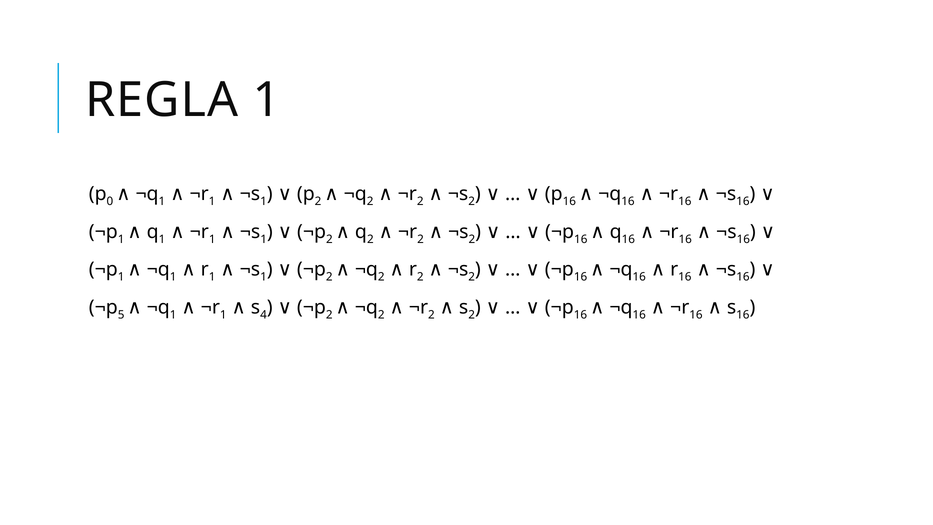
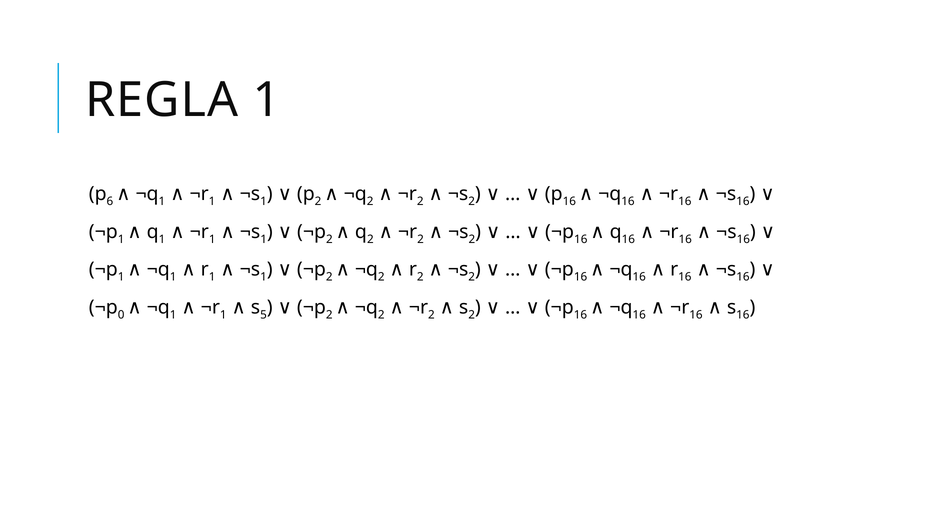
0: 0 -> 6 (110, 202)
4: 4 -> 5 (264, 315)
5: 5 -> 0 (121, 315)
